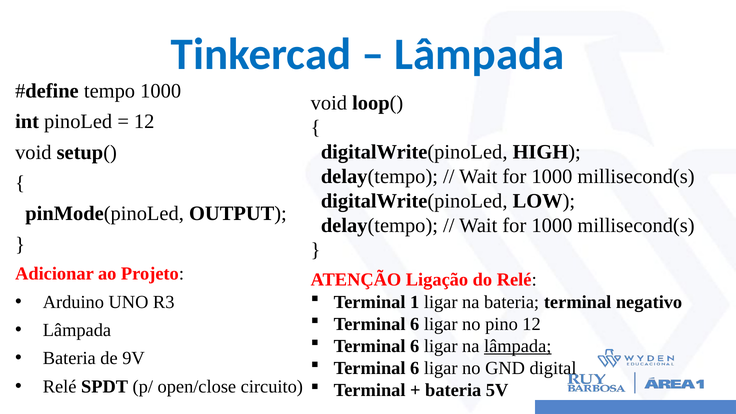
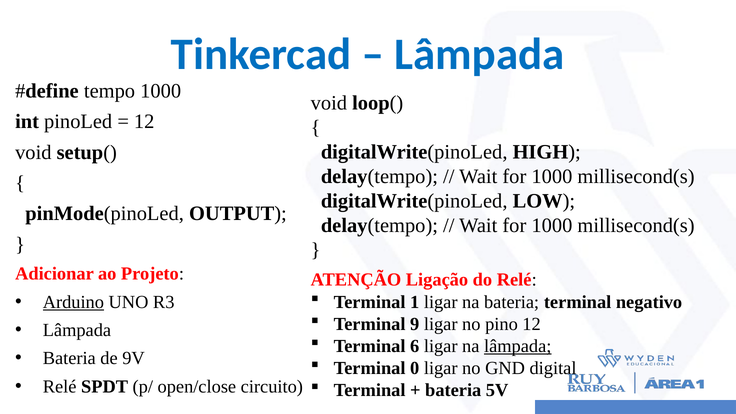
Arduino underline: none -> present (73, 302)
6: 6 -> 9 (415, 324)
6: 6 -> 0 (415, 368)
